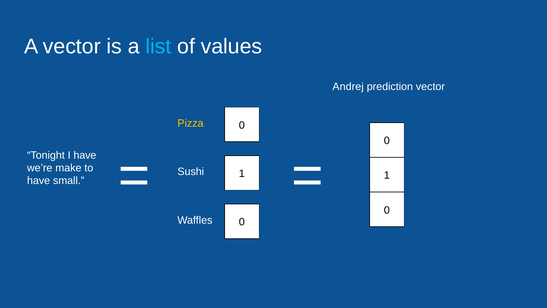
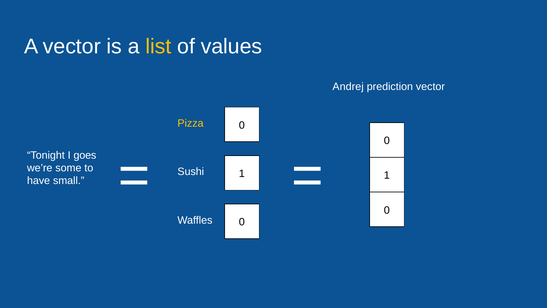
list colour: light blue -> yellow (158, 46)
I have: have -> goes (85, 155)
make: make -> some (68, 168)
